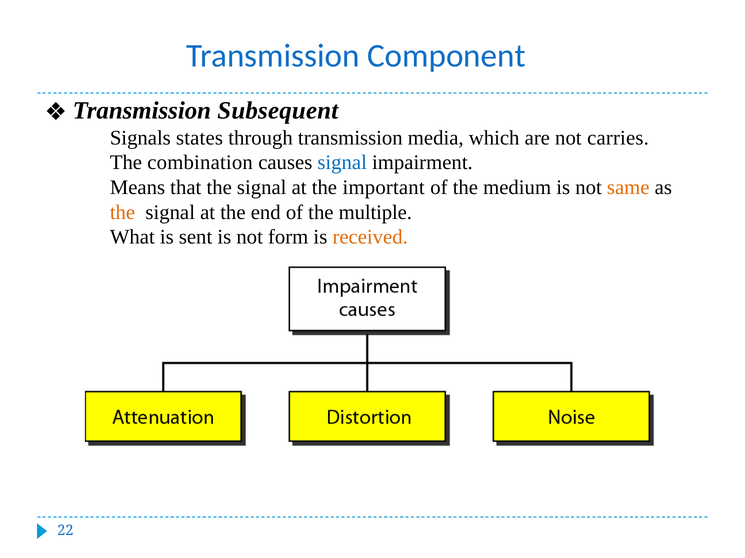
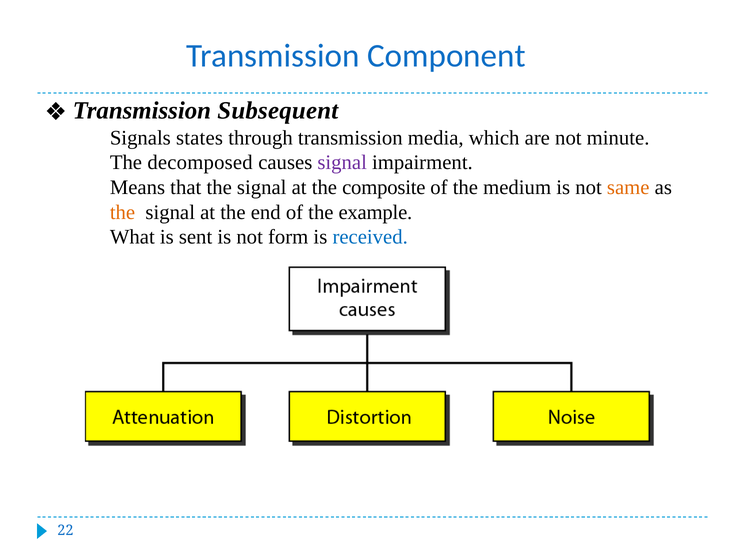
carries: carries -> minute (618, 138)
combination: combination -> decomposed (200, 163)
signal colour: blue -> purple (342, 163)
important: important -> composite (384, 188)
multiple: multiple -> example (375, 213)
received colour: orange -> blue (370, 237)
